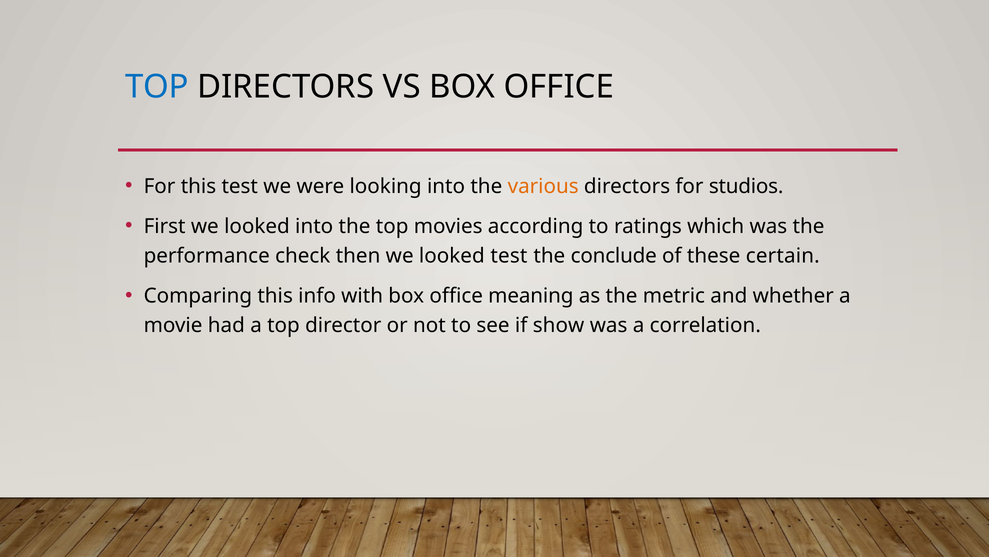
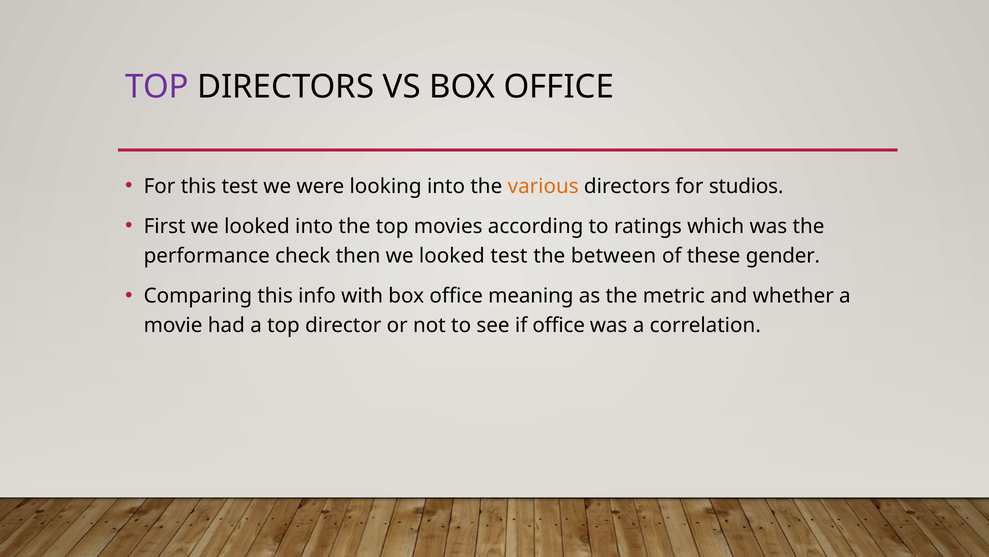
TOP colour: blue -> purple (157, 87)
conclude: conclude -> between (614, 256)
certain: certain -> gender (783, 256)
if show: show -> office (559, 325)
